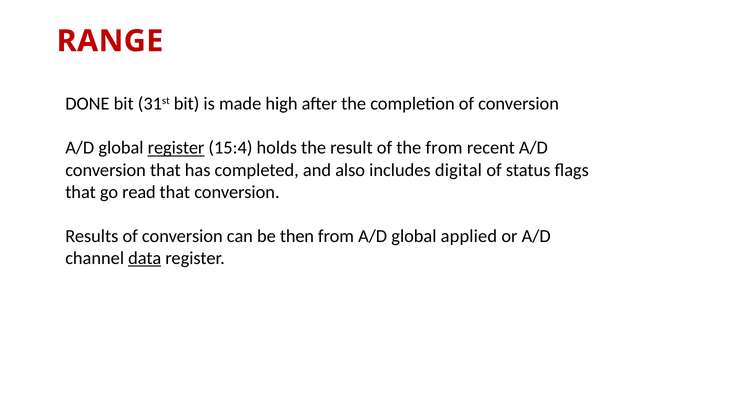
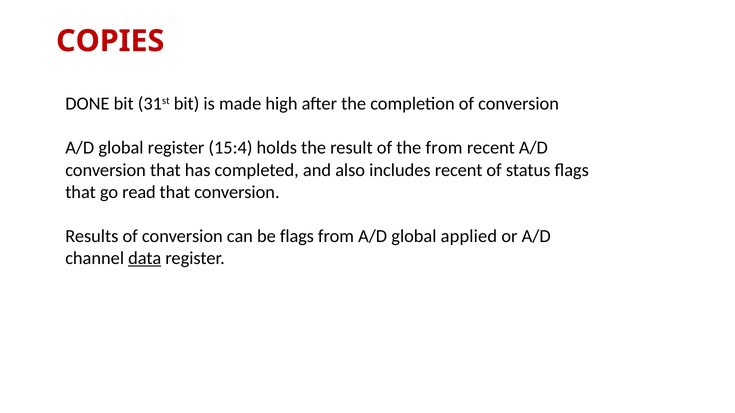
RANGE: RANGE -> COPIES (110, 41)
register underline: present -> none (176, 148)
includes digital: digital -> recent (459, 170)
be then: then -> flags (297, 236)
